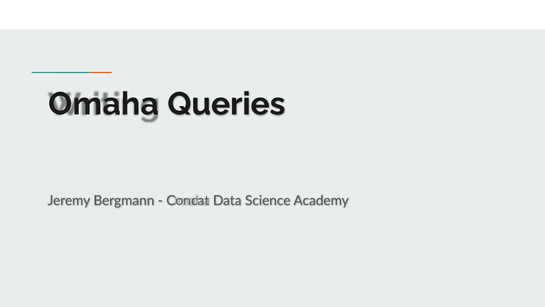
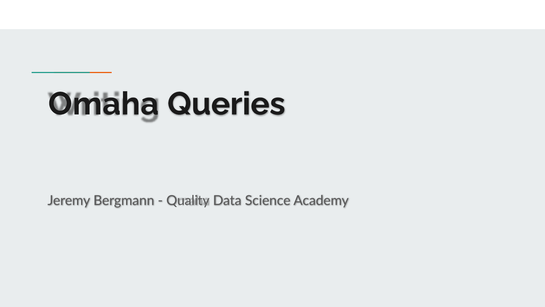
Concat: Concat -> Quality (188, 200)
